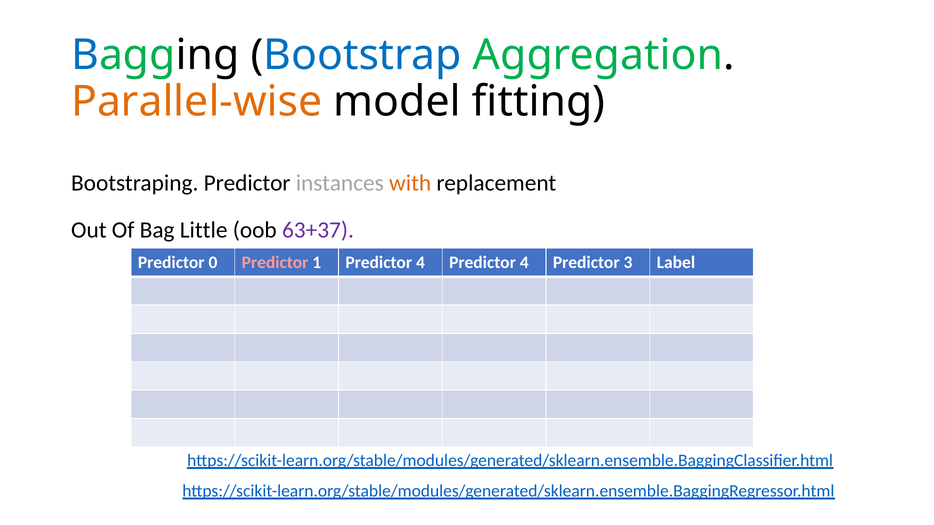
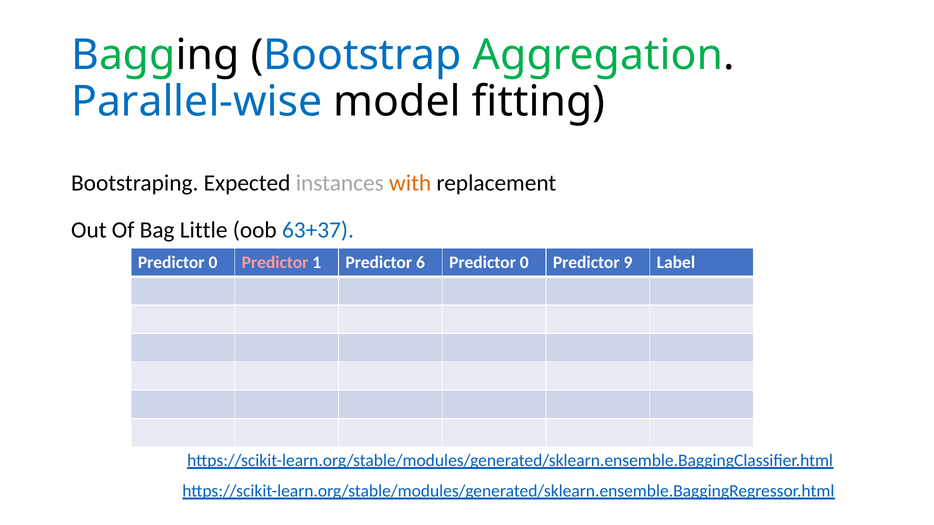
Parallel-wise colour: orange -> blue (197, 102)
Bootstraping Predictor: Predictor -> Expected (247, 183)
63+37 colour: purple -> blue (318, 230)
1 Predictor 4: 4 -> 6 (420, 263)
4: 4 -> 0 (524, 263)
3: 3 -> 9 (628, 263)
